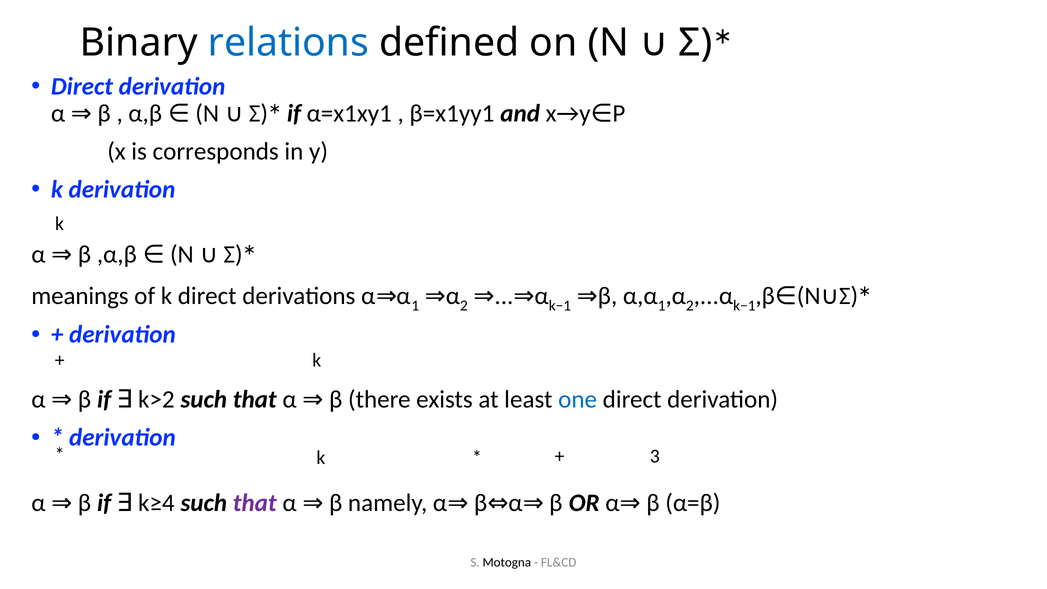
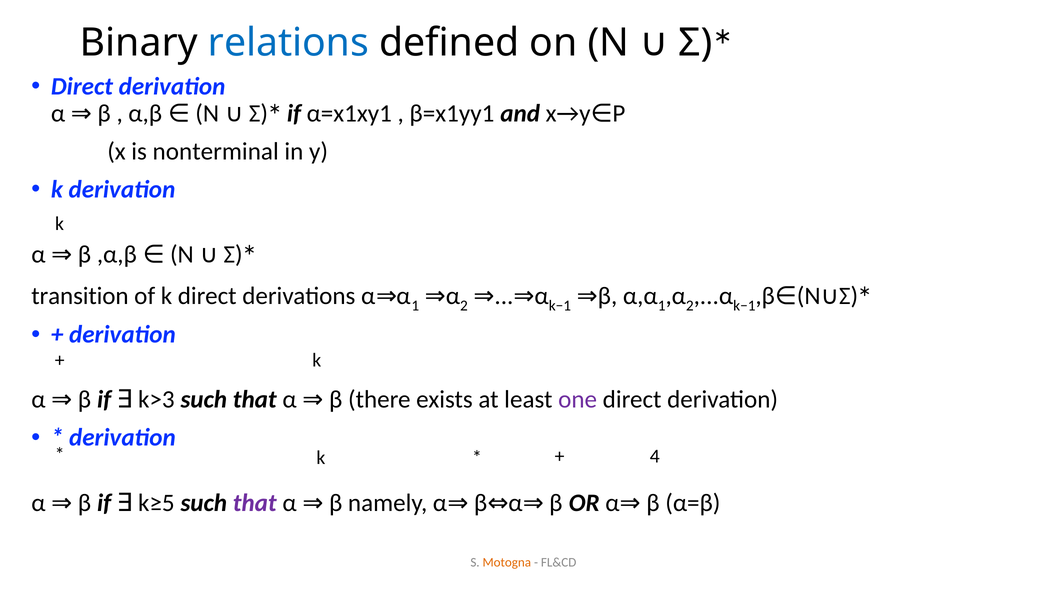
corresponds: corresponds -> nonterminal (216, 151)
meanings: meanings -> transition (80, 296)
k>2: k>2 -> k>3 (156, 400)
one colour: blue -> purple (578, 400)
3: 3 -> 4 (655, 456)
k≥4: k≥4 -> k≥5 (156, 503)
Motogna colour: black -> orange (507, 562)
